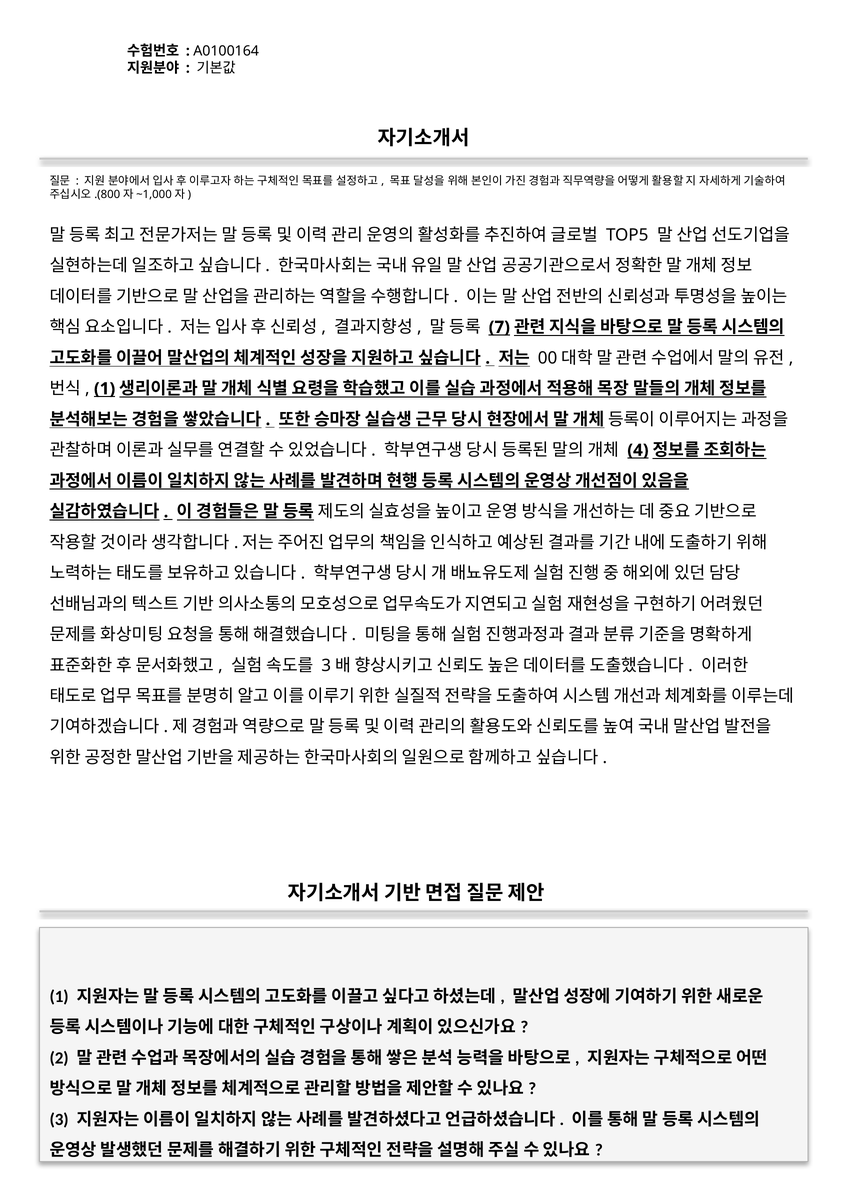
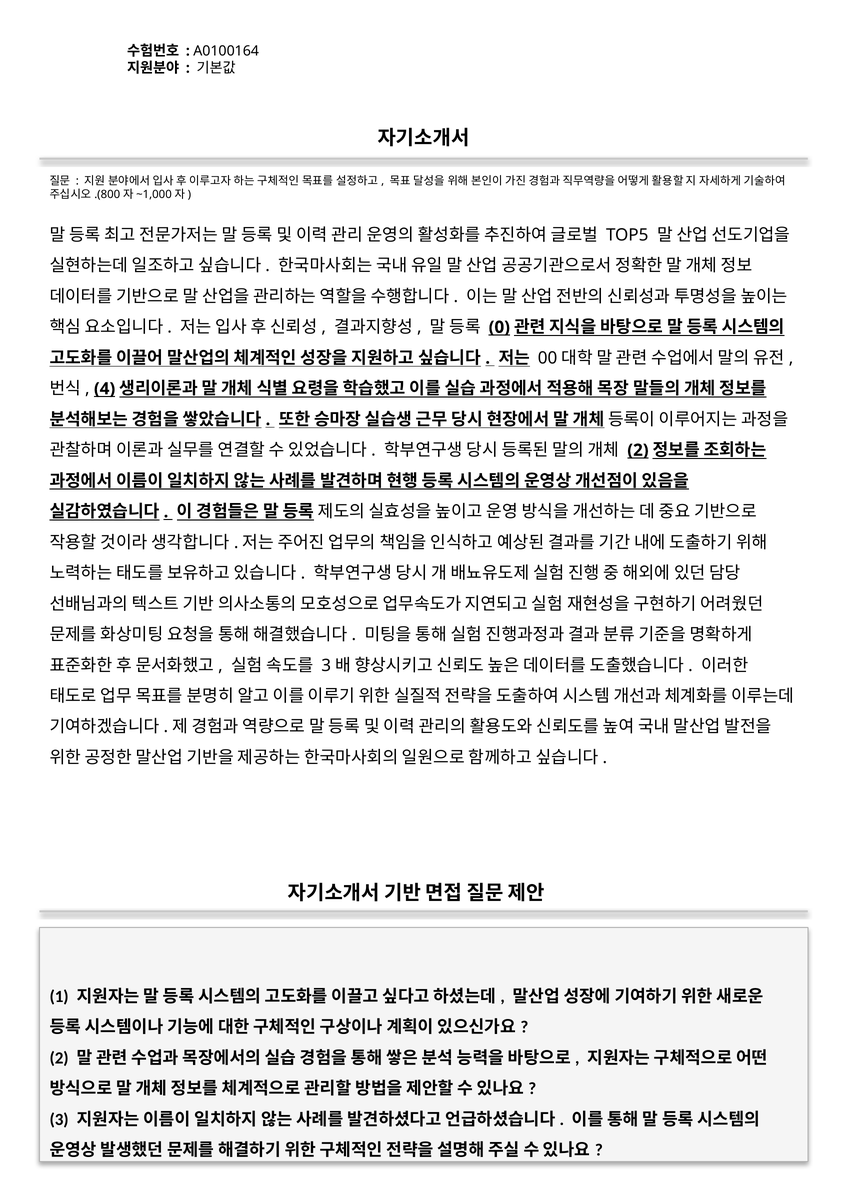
7: 7 -> 0 (499, 327)
1: 1 -> 4 (105, 389)
4: 4 -> 2 (638, 450)
